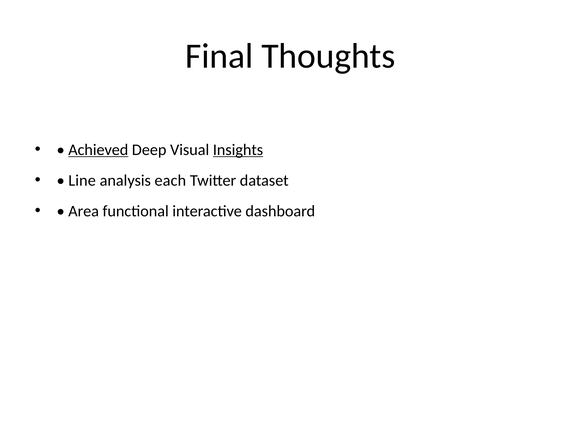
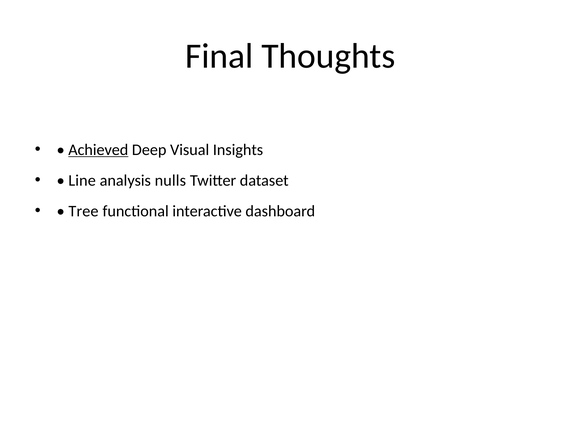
Insights underline: present -> none (238, 150)
each: each -> nulls (170, 180)
Area: Area -> Tree (83, 211)
